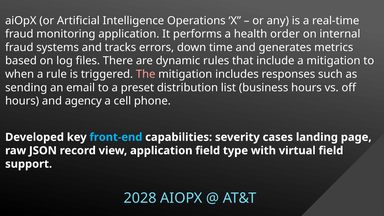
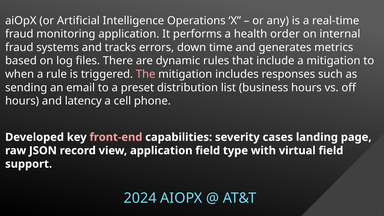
agency: agency -> latency (83, 101)
front-end colour: light blue -> pink (116, 137)
2028: 2028 -> 2024 (140, 198)
